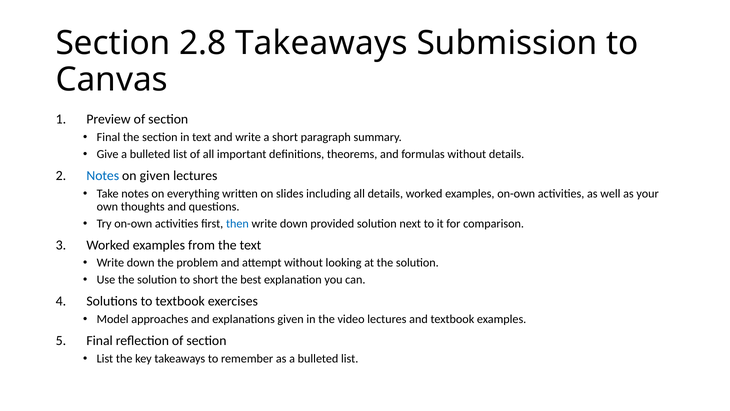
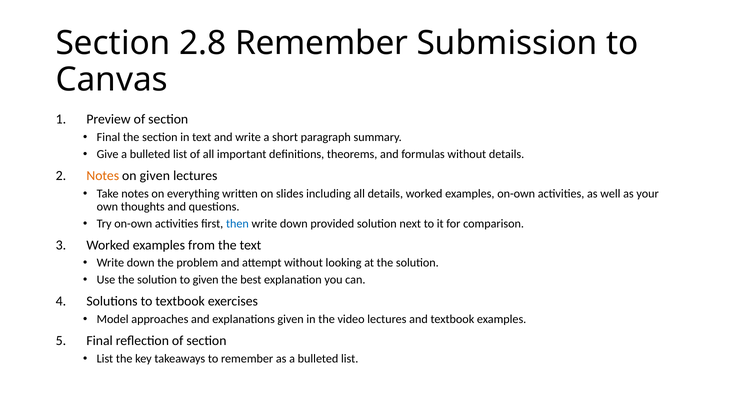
2.8 Takeaways: Takeaways -> Remember (322, 43)
Notes colour: blue -> orange (103, 176)
to short: short -> given (206, 280)
